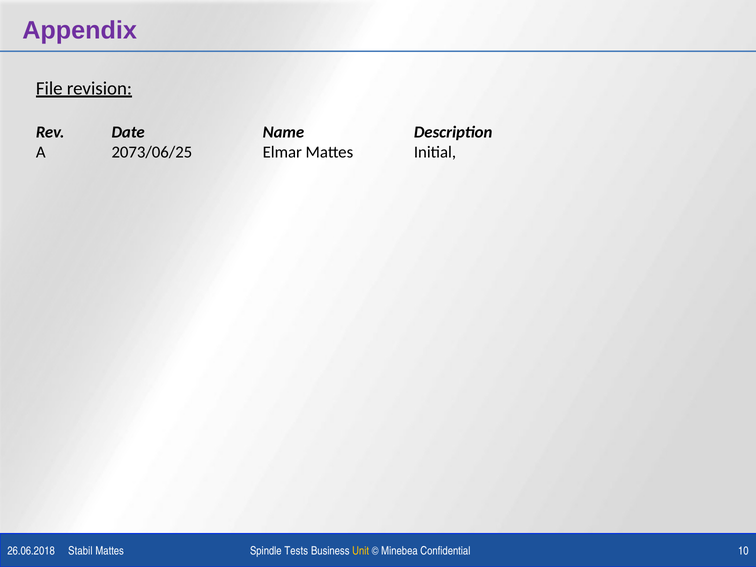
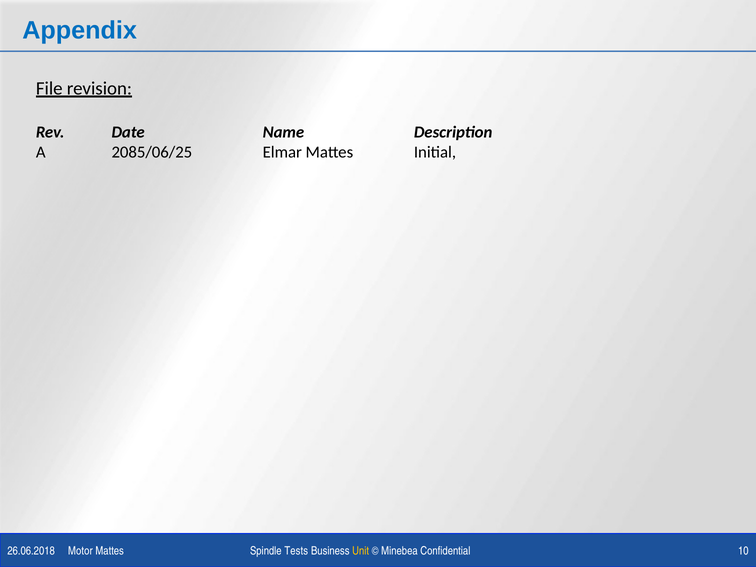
Appendix colour: purple -> blue (80, 30)
2073/06/25: 2073/06/25 -> 2085/06/25 (152, 152)
Stabil: Stabil -> Motor (80, 551)
